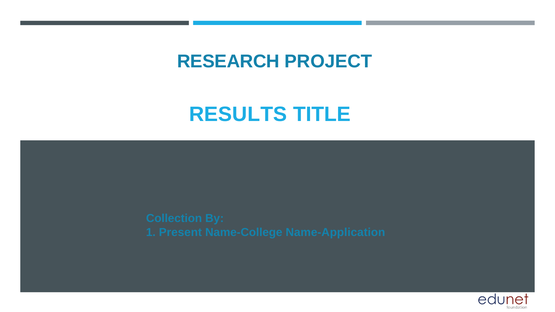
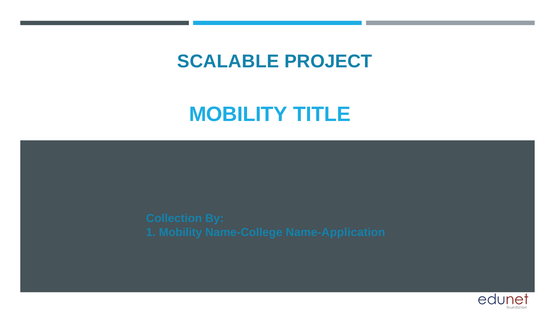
RESEARCH: RESEARCH -> SCALABLE (228, 62)
RESULTS: RESULTS -> MOBILITY (238, 114)
1 Present: Present -> Mobility (180, 232)
